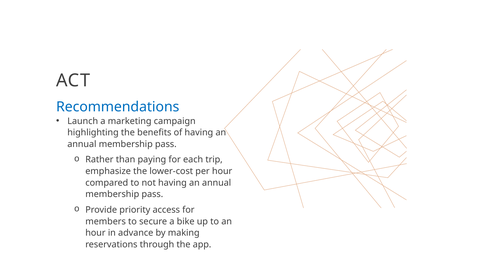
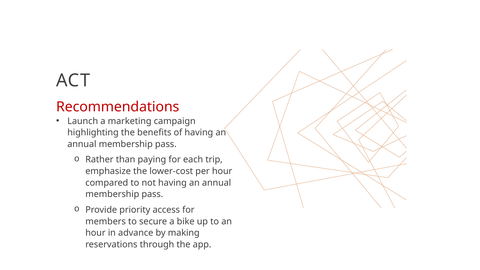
Recommendations colour: blue -> red (118, 107)
